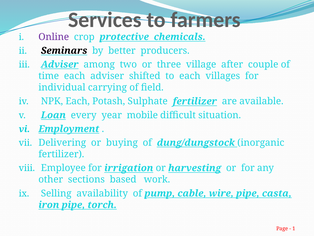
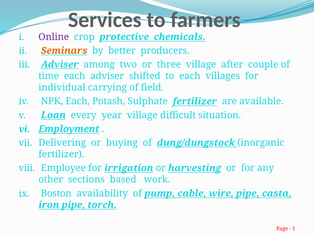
Seminars colour: black -> orange (64, 51)
year mobile: mobile -> village (142, 115)
Selling: Selling -> Boston (56, 193)
